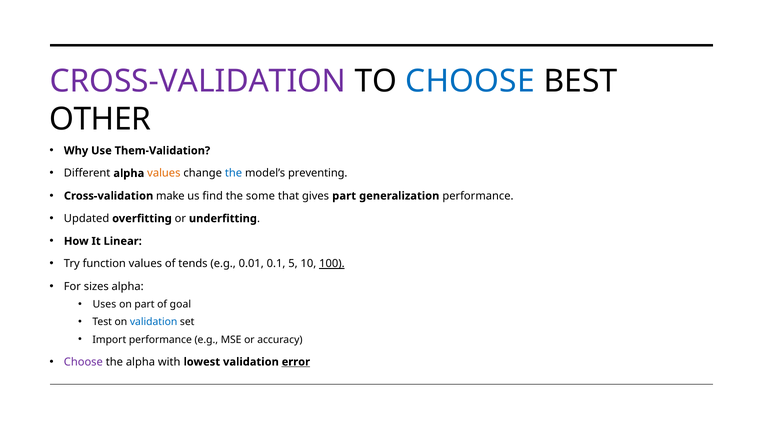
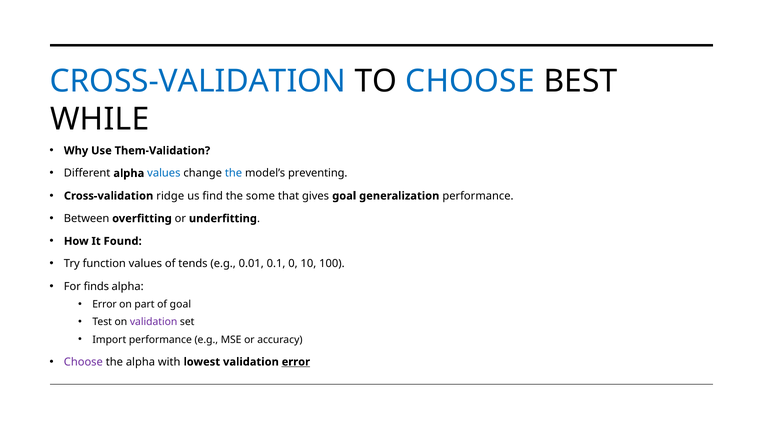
CROSS-VALIDATION colour: purple -> blue (198, 81)
OTHER: OTHER -> WHILE (100, 120)
values colour: orange -> blue (164, 173)
make: make -> ridge (170, 196)
gives part: part -> goal (344, 196)
Updated: Updated -> Between (87, 219)
Linear: Linear -> Found (123, 241)
5: 5 -> 0 (293, 264)
100 underline: present -> none (332, 264)
sizes: sizes -> finds (96, 287)
Uses: Uses -> Error (105, 305)
validation colour: blue -> purple (154, 322)
